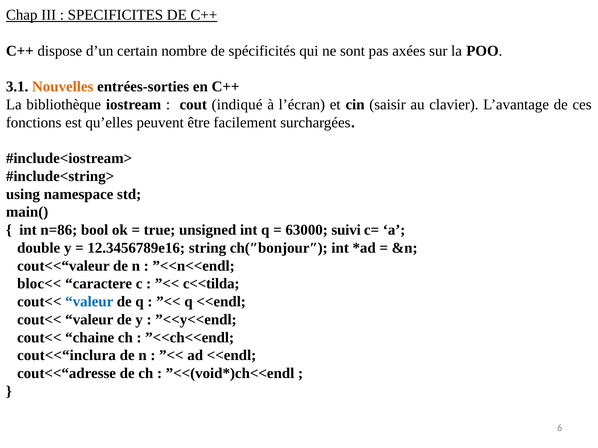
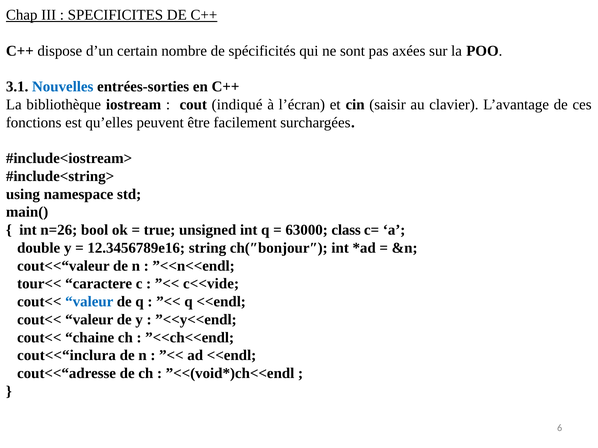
Nouvelles colour: orange -> blue (63, 87)
n=86: n=86 -> n=26 (59, 230)
suivi: suivi -> class (346, 230)
bloc<<: bloc<< -> tour<< (39, 284)
c<<tilda: c<<tilda -> c<<vide (211, 284)
